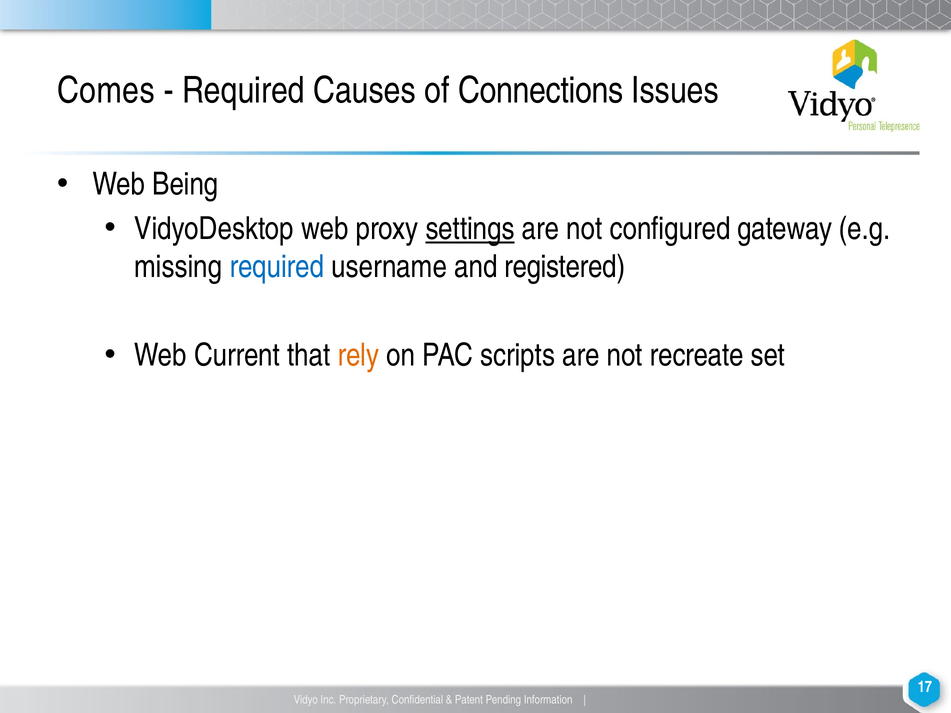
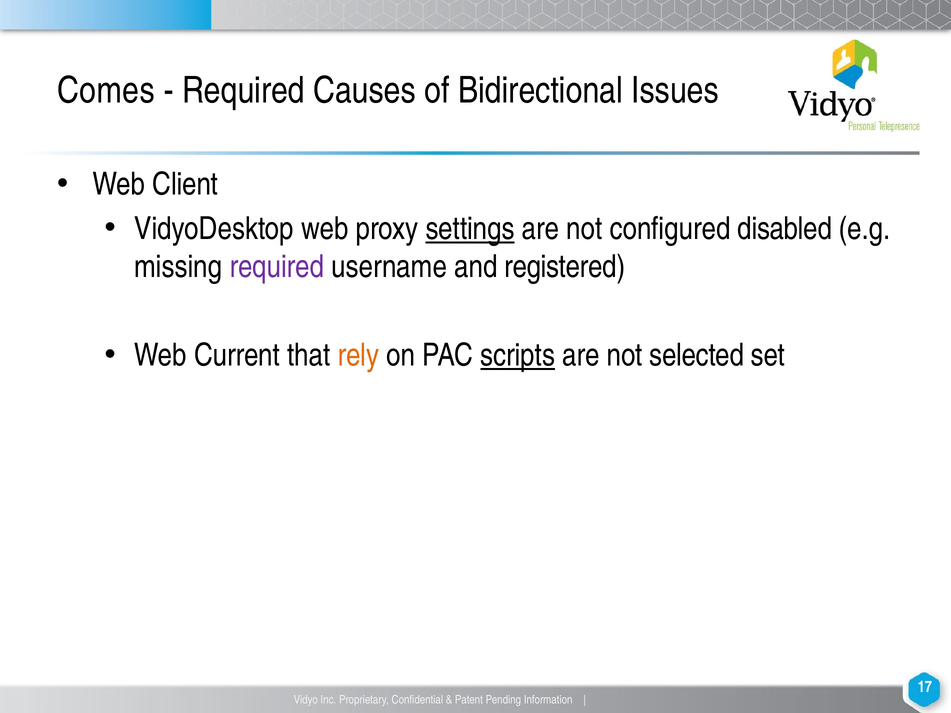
Connections: Connections -> Bidirectional (540, 91)
Being: Being -> Client (185, 184)
gateway: gateway -> disabled (785, 229)
required colour: blue -> purple (277, 267)
scripts underline: none -> present (518, 356)
recreate: recreate -> selected (697, 356)
